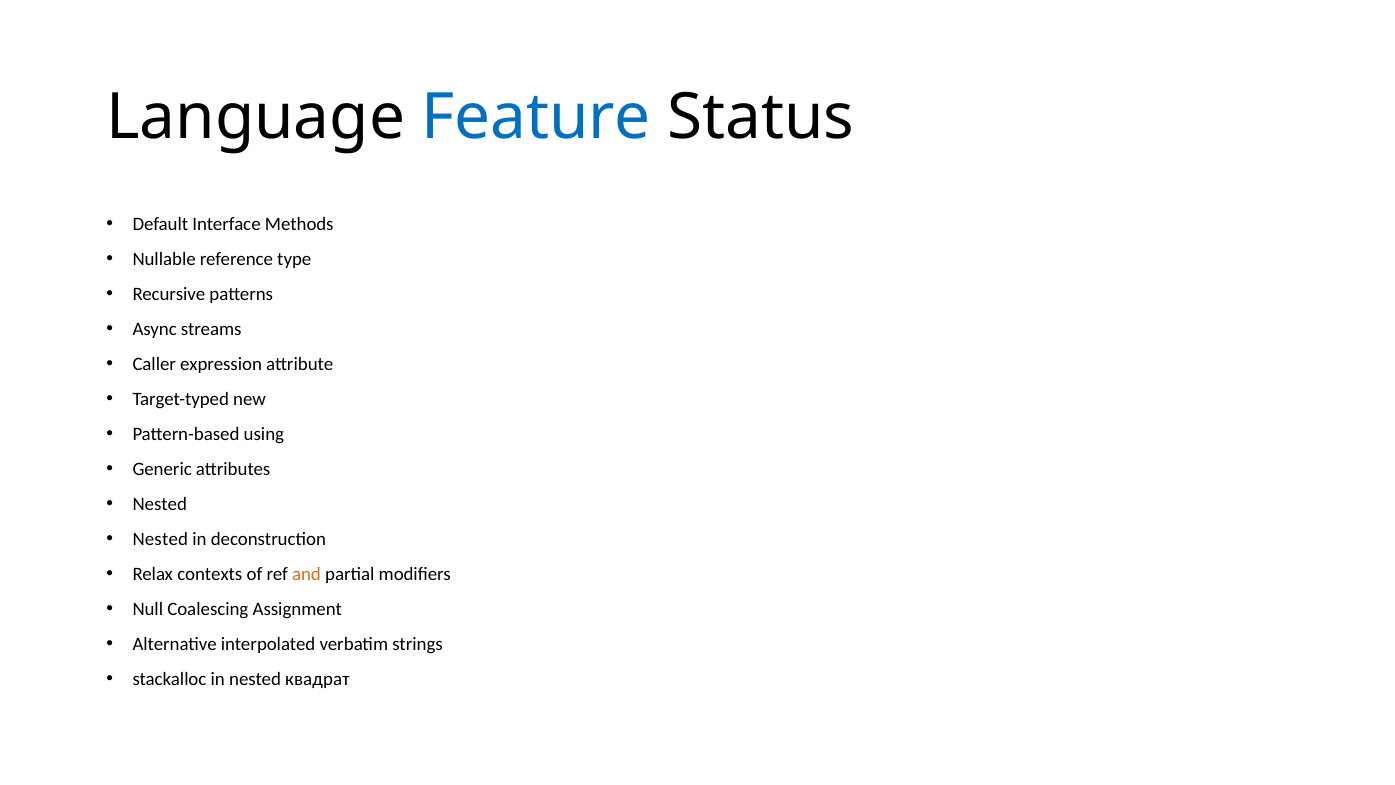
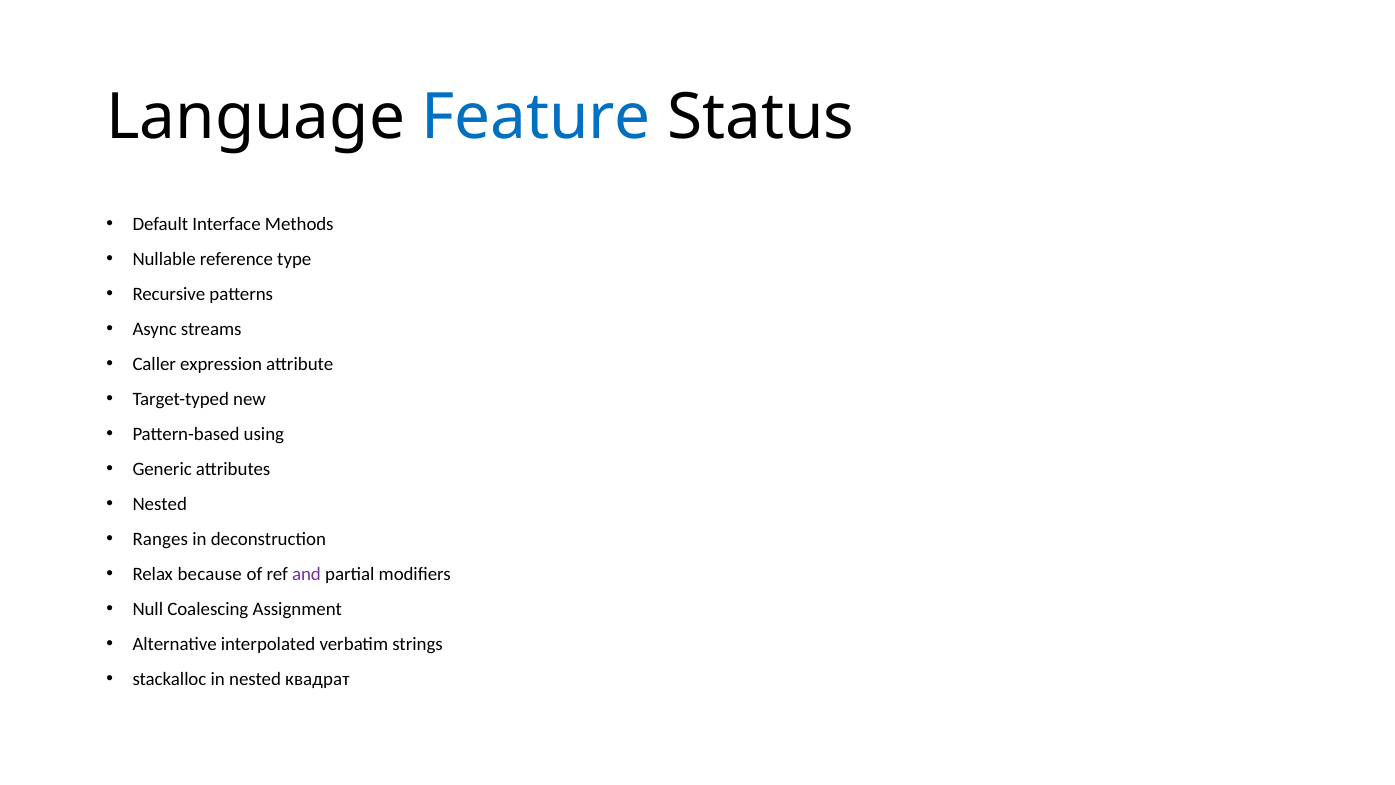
Nested: Nested -> Ranges (160, 539)
contexts: contexts -> because (210, 574)
and colour: orange -> purple (306, 574)
